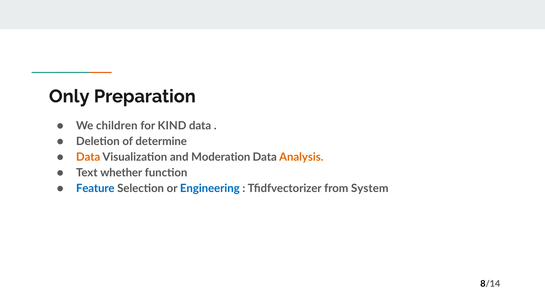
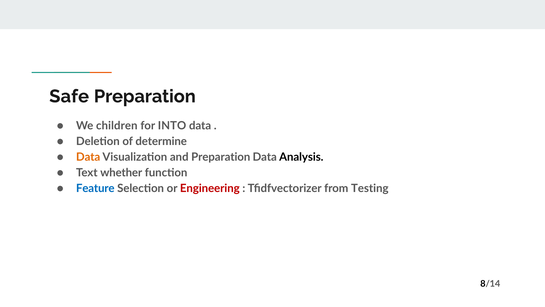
Only: Only -> Safe (69, 96)
KIND: KIND -> INTO (172, 126)
and Moderation: Moderation -> Preparation (221, 157)
Analysis colour: orange -> black (301, 157)
Engineering colour: blue -> red (210, 188)
System: System -> Testing (370, 188)
